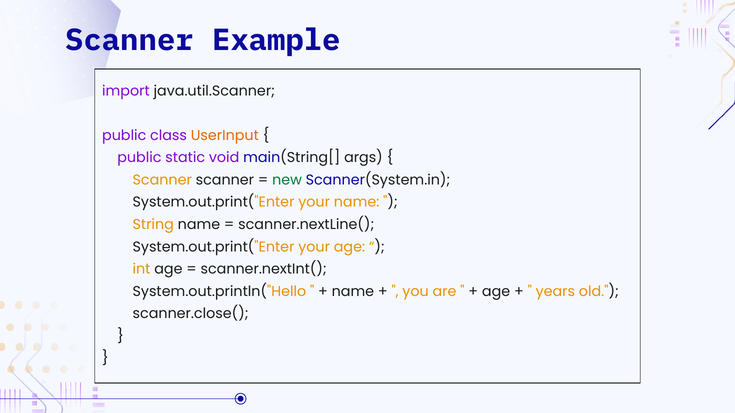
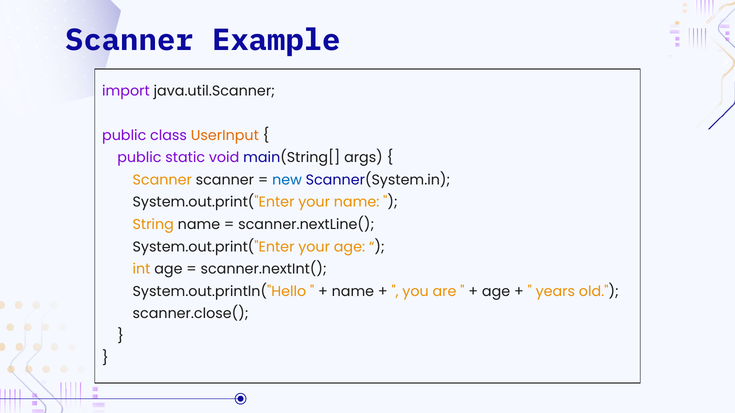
new colour: green -> blue (287, 180)
